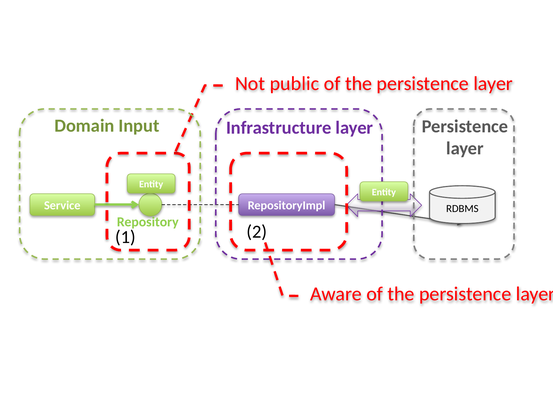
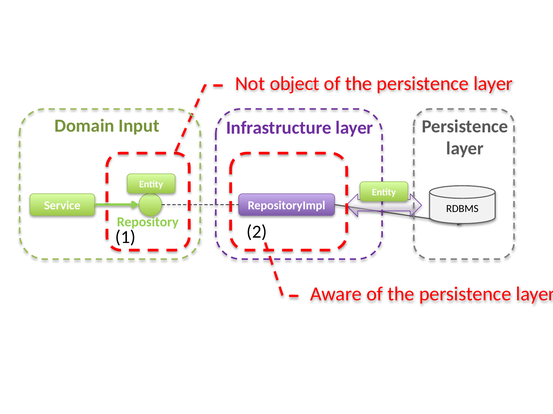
public: public -> object (295, 84)
